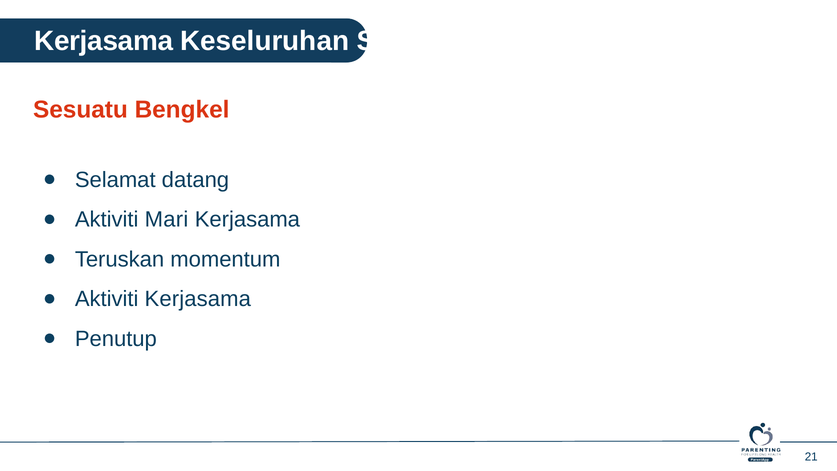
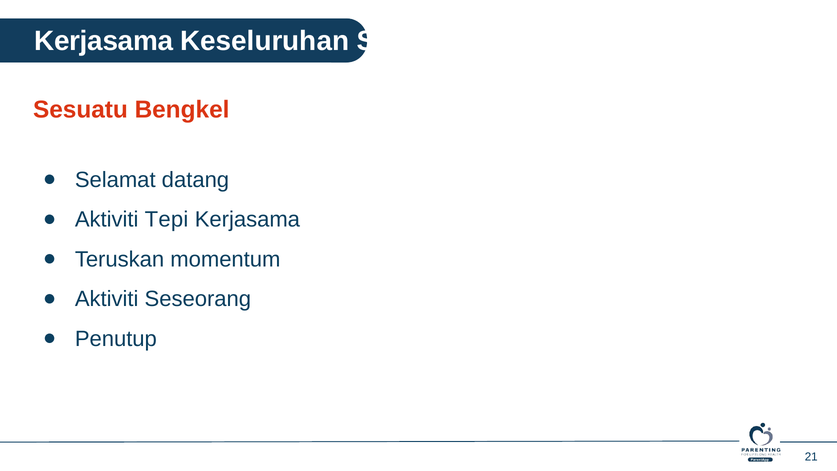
Mari: Mari -> Tepi (167, 219)
Aktiviti Kerjasama: Kerjasama -> Seseorang (198, 299)
